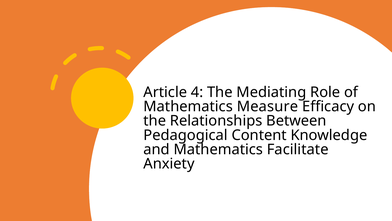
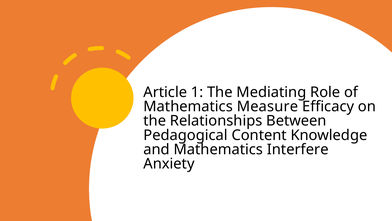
4: 4 -> 1 (197, 92)
Facilitate: Facilitate -> Interfere (298, 149)
